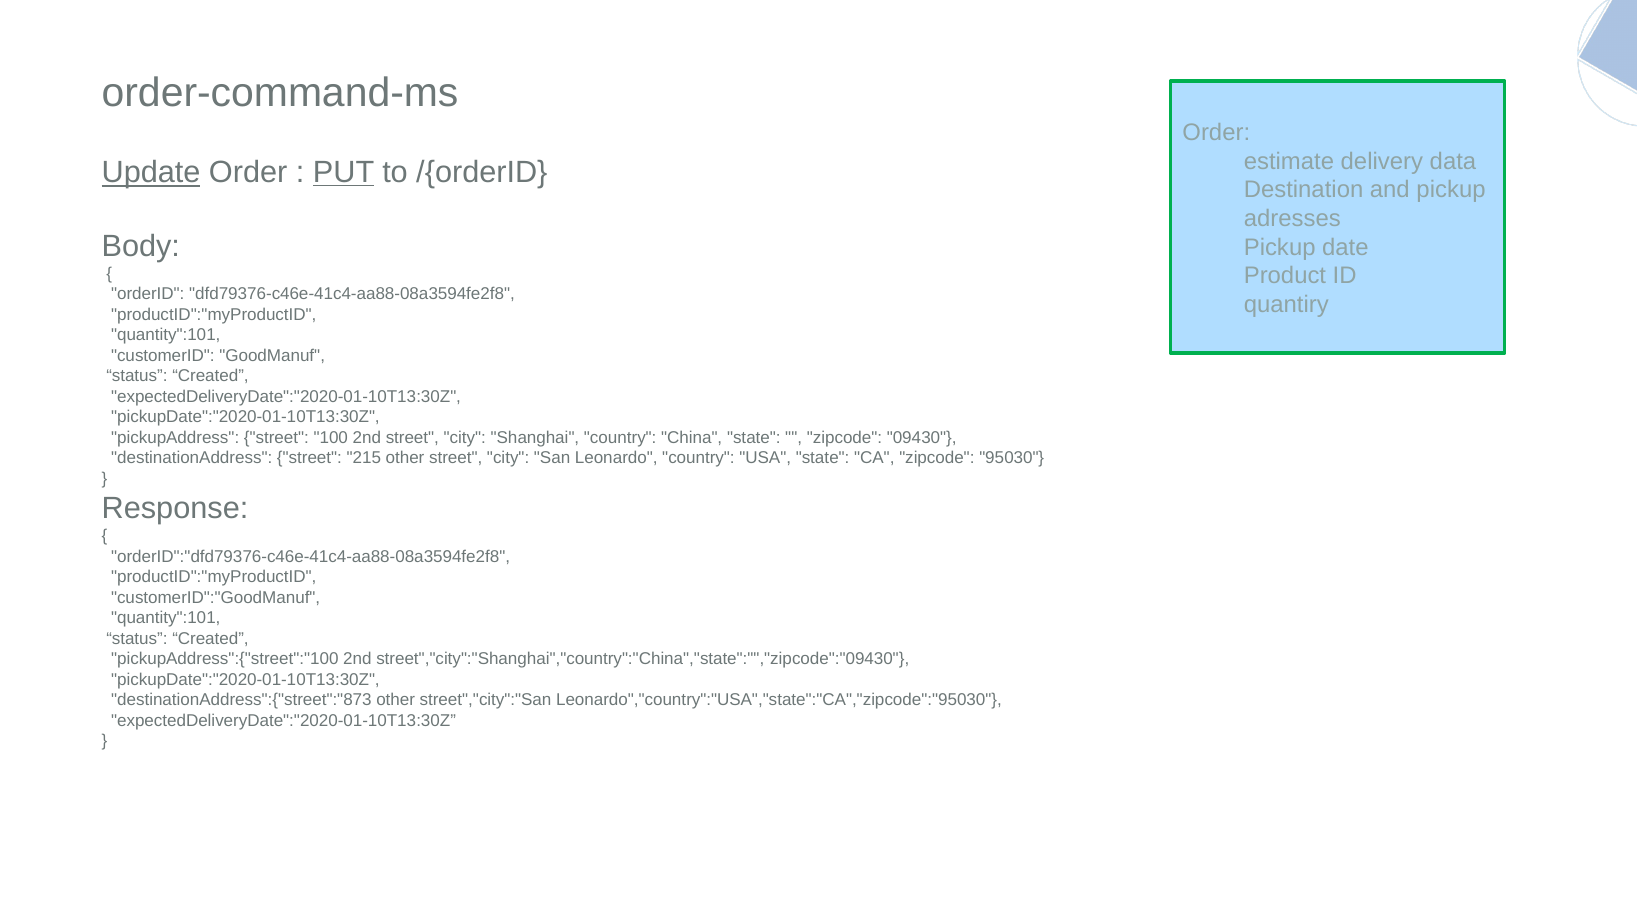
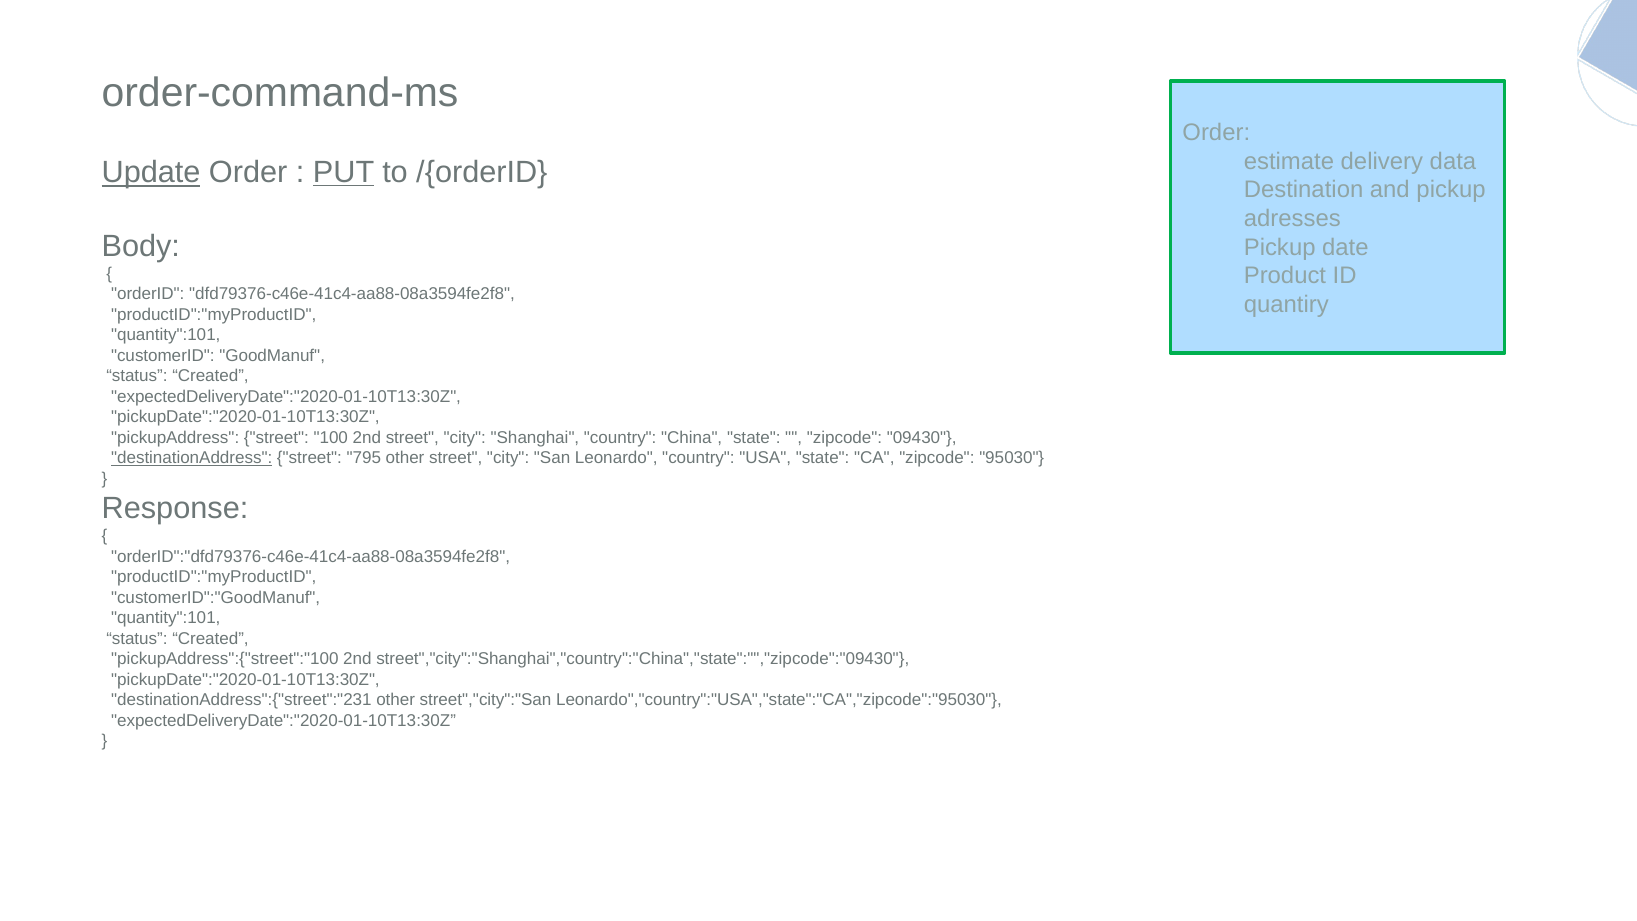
destinationAddress underline: none -> present (192, 458)
215: 215 -> 795 (364, 458)
destinationAddress":{"street":"873: destinationAddress":{"street":"873 -> destinationAddress":{"street":"231 (241, 700)
